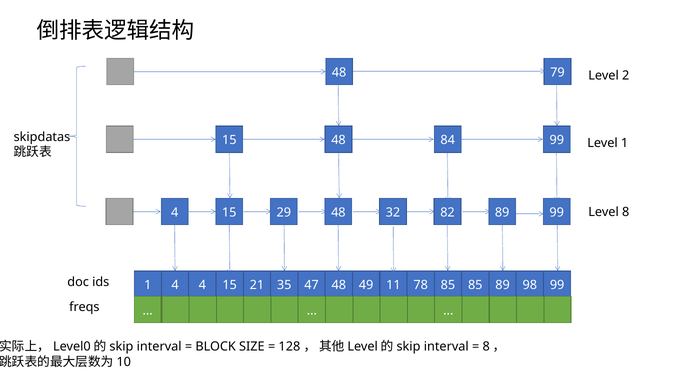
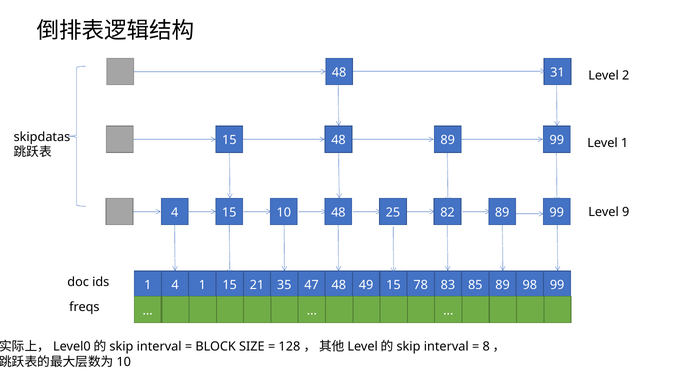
79: 79 -> 31 (557, 72)
48 84: 84 -> 89 (448, 140)
8: 8 -> 9 (626, 212)
29: 29 -> 10 (284, 212)
32: 32 -> 25 (393, 212)
4 4: 4 -> 1 (202, 285)
49 11: 11 -> 15 (393, 285)
78 85: 85 -> 83 (448, 285)
